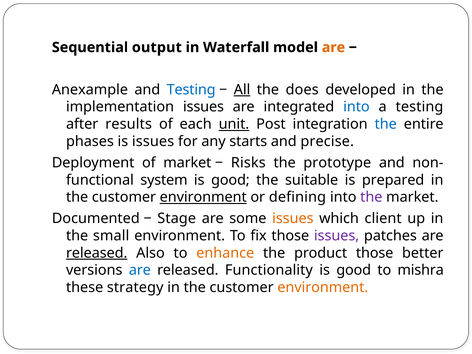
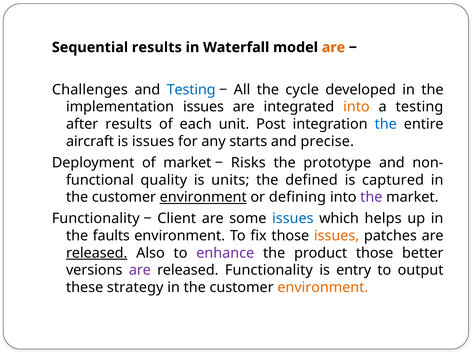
Sequential output: output -> results (157, 47)
Anexample: Anexample -> Challenges (90, 90)
All underline: present -> none (242, 90)
does: does -> cycle (302, 90)
into colour: blue -> orange (356, 107)
unit underline: present -> none (234, 124)
phases: phases -> aircraft (90, 142)
system: system -> quality (164, 180)
good: good -> units (230, 180)
suitable: suitable -> defined (311, 180)
prepared: prepared -> captured (393, 180)
Documented: Documented -> Functionality (96, 218)
Stage: Stage -> Client (177, 218)
issues colour: orange -> blue (293, 218)
client: client -> helps (383, 218)
small: small -> faults (111, 236)
issues colour: purple -> orange (337, 236)
enhance colour: orange -> purple (225, 253)
are colour: blue -> purple (140, 270)
good: good -> entry (354, 270)
mishra: mishra -> output (421, 270)
